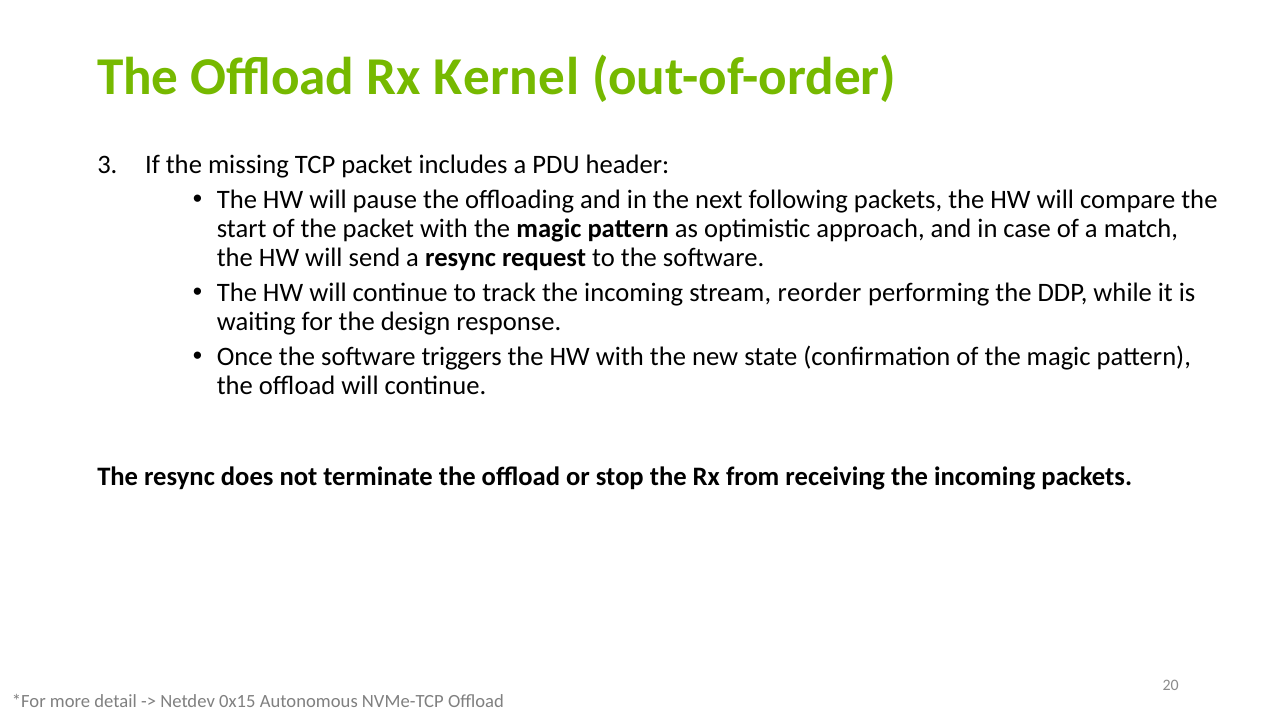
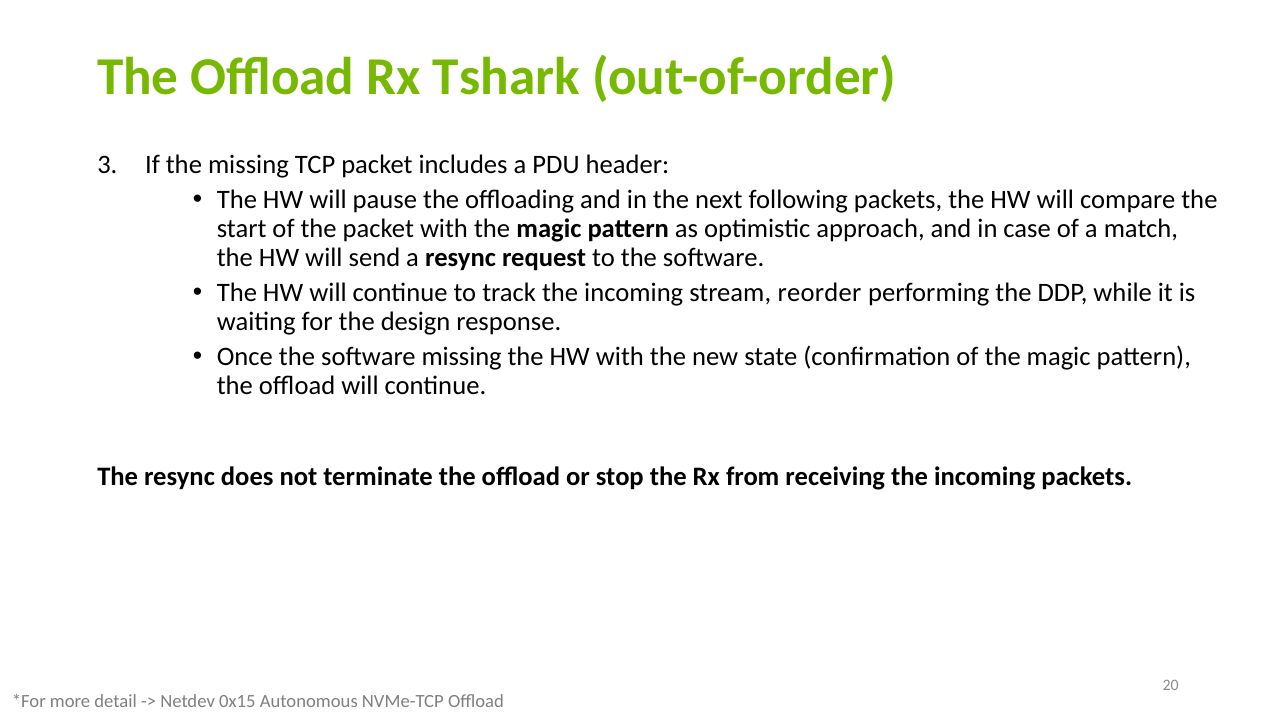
Kernel: Kernel -> Tshark (506, 77)
software triggers: triggers -> missing (462, 357)
